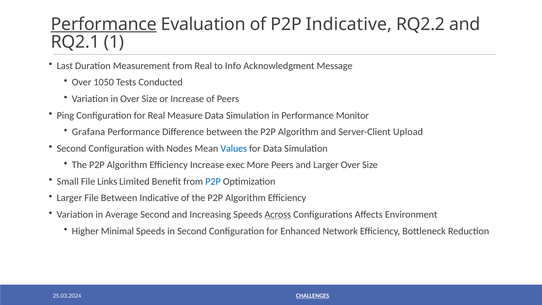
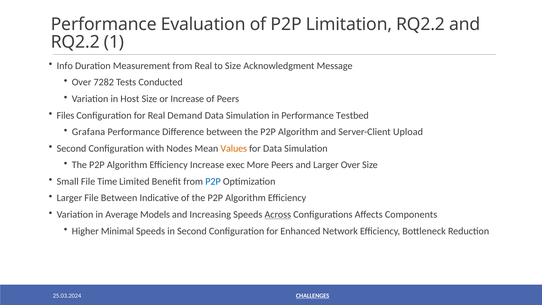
Performance underline: present -> none (104, 24)
P2P Indicative: Indicative -> Limitation (349, 24)
RQ2.1: RQ2.1 -> RQ2.2 (75, 42)
Last: Last -> Info (65, 66)
to Info: Info -> Size (233, 66)
1050: 1050 -> 7282 (104, 82)
in Over: Over -> Host (130, 99)
Ping: Ping -> Files (65, 115)
Measure: Measure -> Demand (185, 115)
Monitor: Monitor -> Testbed (352, 115)
Values colour: blue -> orange (234, 148)
Links: Links -> Time (107, 181)
Average Second: Second -> Models (155, 214)
Environment: Environment -> Components (411, 214)
